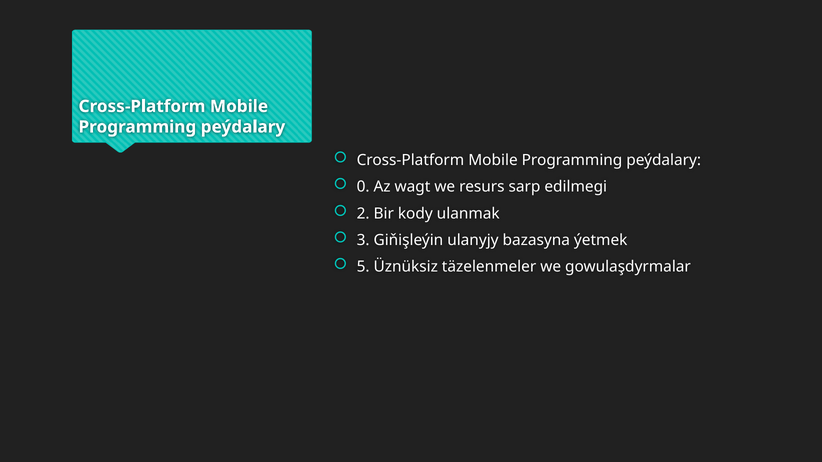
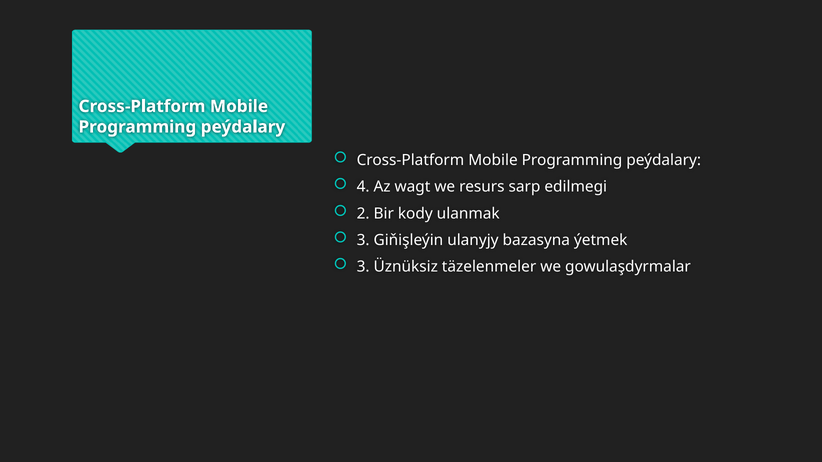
0: 0 -> 4 (363, 187)
5: 5 -> 3 (363, 267)
